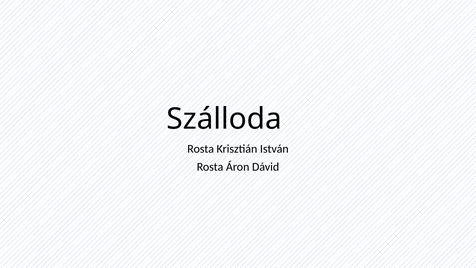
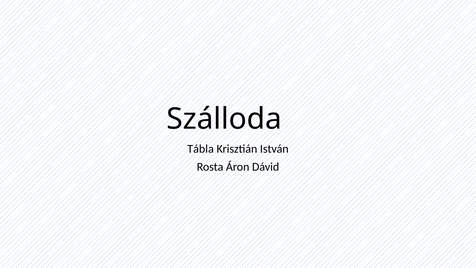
Rosta: Rosta -> Tábla (201, 149)
